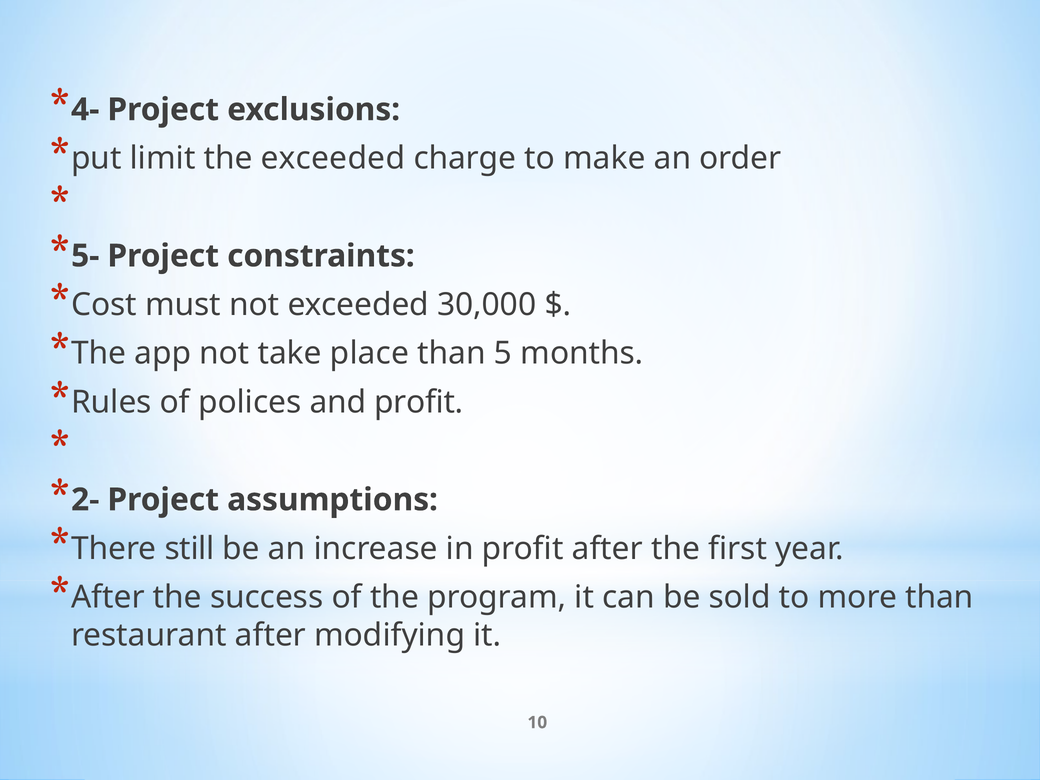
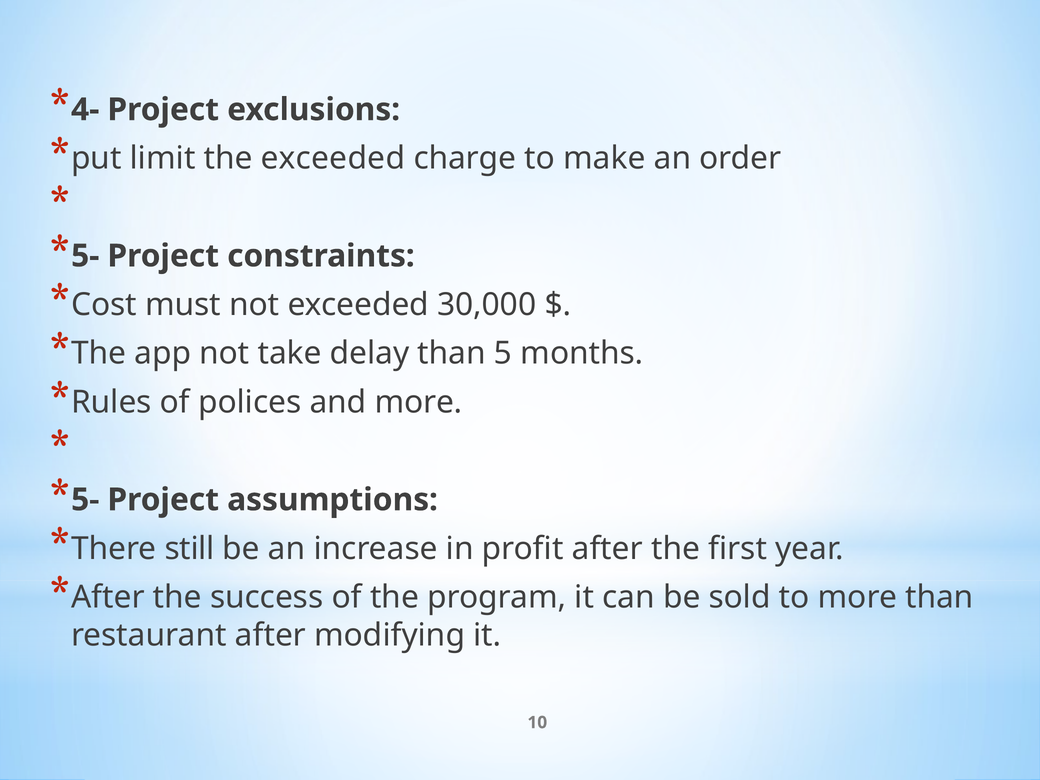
place: place -> delay (370, 353)
and profit: profit -> more (419, 402)
2-: 2- -> 5- (85, 500)
